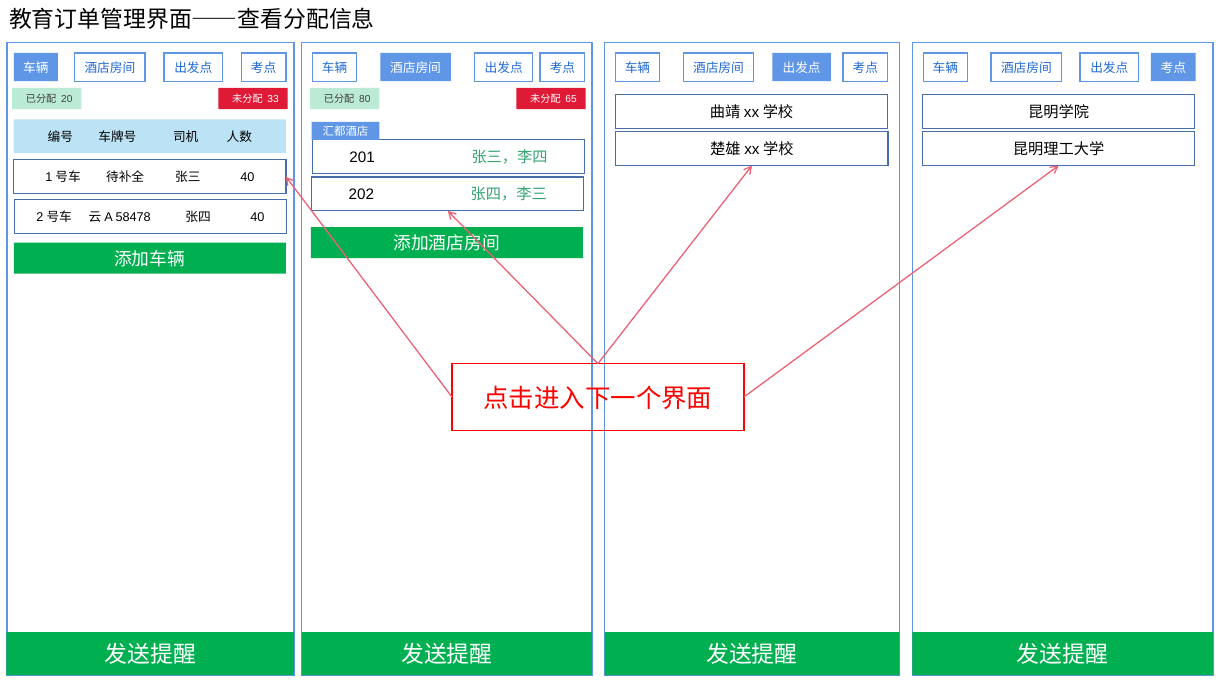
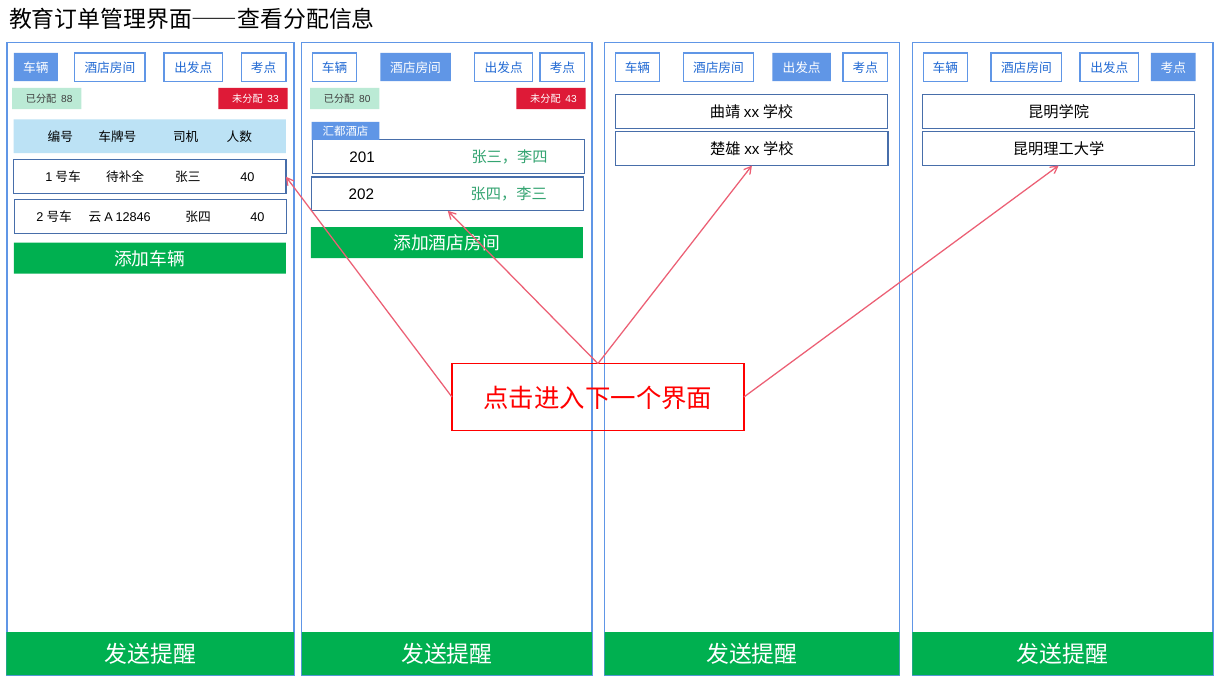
20: 20 -> 88 (67, 99)
65: 65 -> 43 (571, 99)
58478: 58478 -> 12846 (133, 217)
